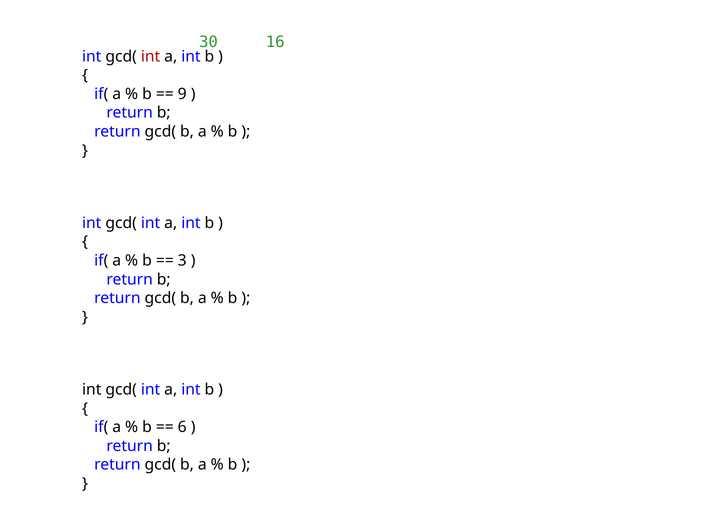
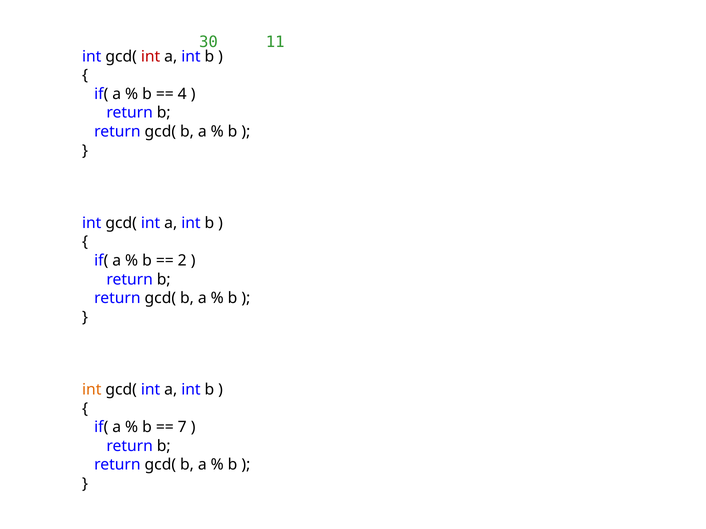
16: 16 -> 11 (275, 42)
9: 9 -> 4 (182, 94)
3: 3 -> 2 (182, 261)
int colour: black -> orange (92, 390)
6: 6 -> 7 (182, 428)
